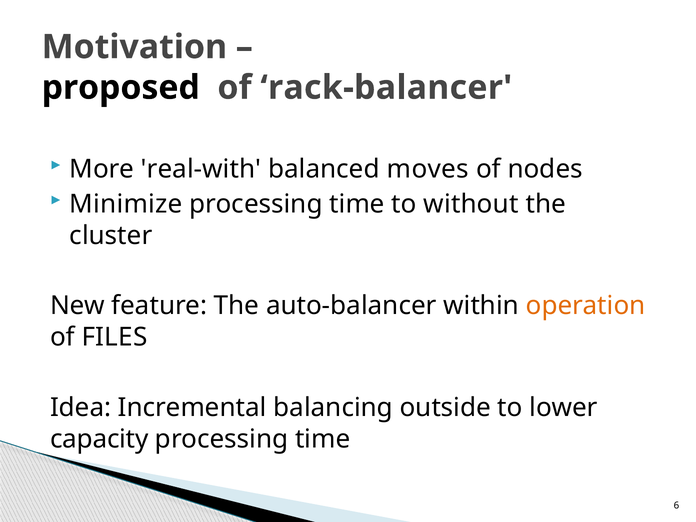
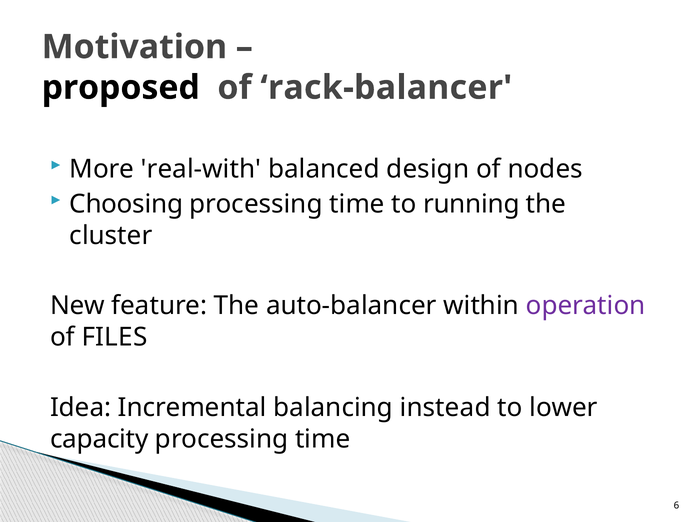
moves: moves -> design (428, 169)
Minimize: Minimize -> Choosing (126, 204)
without: without -> running (471, 204)
operation colour: orange -> purple (586, 306)
outside: outside -> instead (445, 408)
